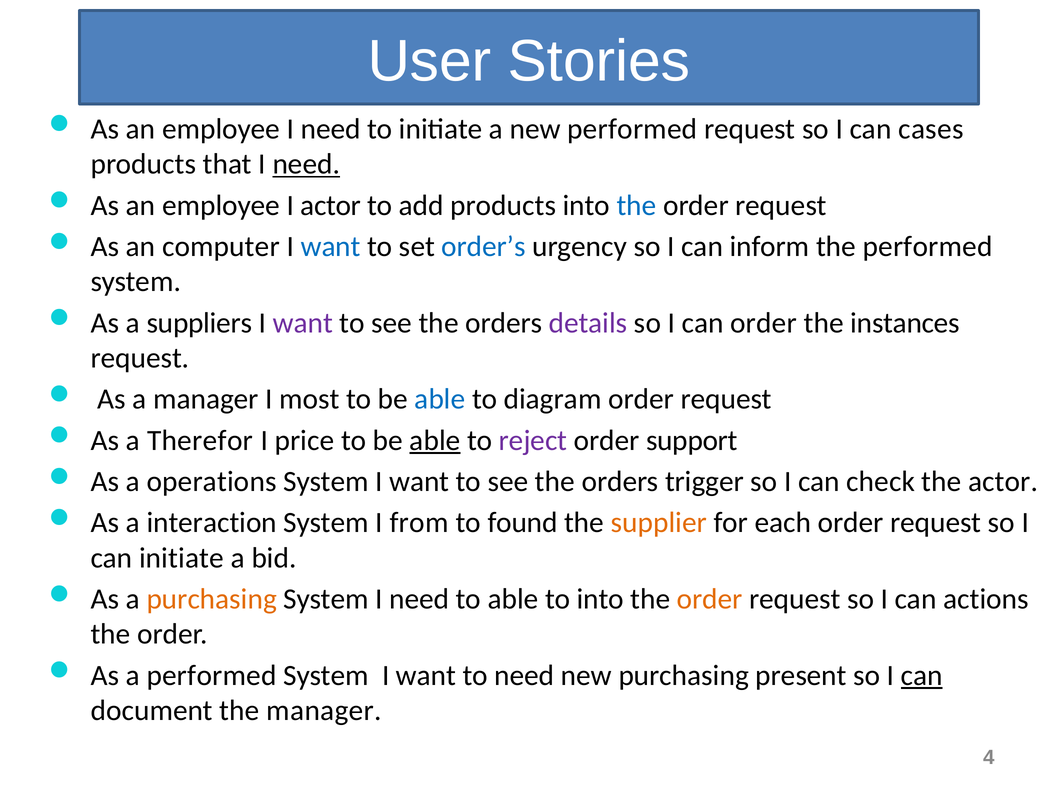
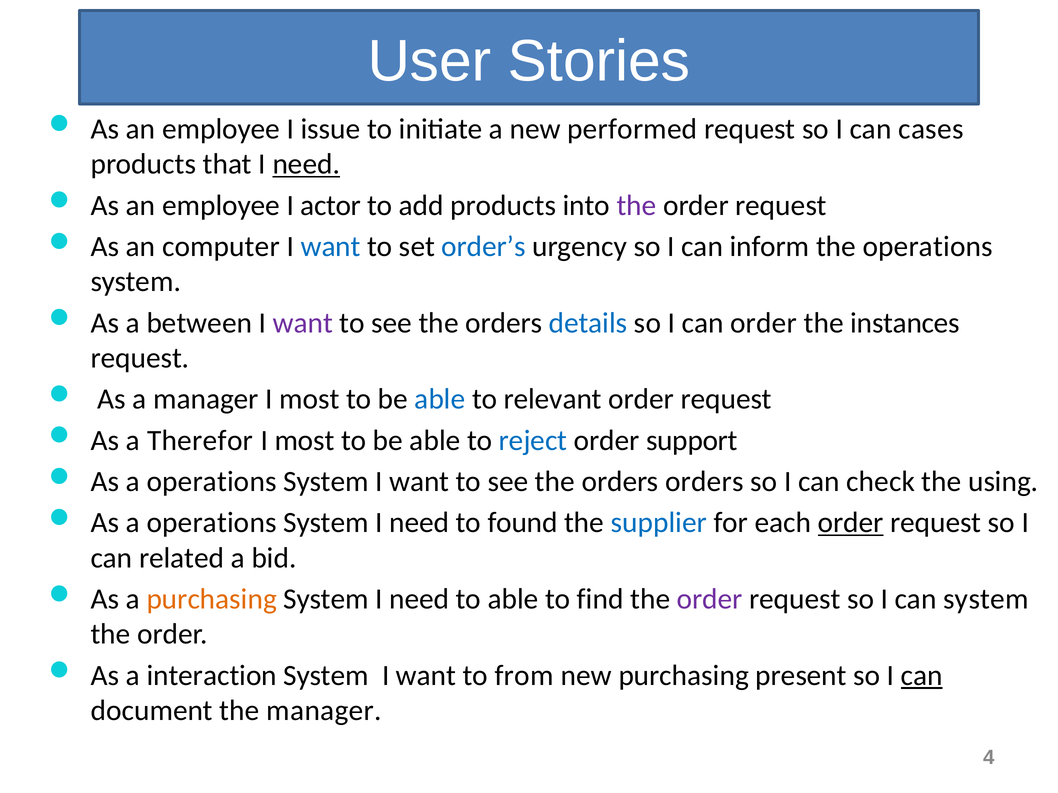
employee I need: need -> issue (331, 129)
the colour: blue -> purple (636, 205)
the performed: performed -> operations (928, 247)
suppliers: suppliers -> between (199, 323)
details colour: purple -> blue (588, 323)
diagram: diagram -> relevant (553, 400)
price: price -> most (305, 441)
able underline: present -> none (435, 441)
reject colour: purple -> blue (533, 441)
orders trigger: trigger -> orders (704, 482)
the actor: actor -> using (1003, 482)
interaction: interaction -> operations (212, 523)
from: from -> need (419, 523)
supplier colour: orange -> blue (659, 523)
order underline: none -> present (851, 523)
can initiate: initiate -> related (182, 558)
to into: into -> find (600, 599)
order colour: orange -> purple (710, 599)
can actions: actions -> system (986, 599)
a performed: performed -> interaction (212, 676)
to need: need -> from (524, 676)
